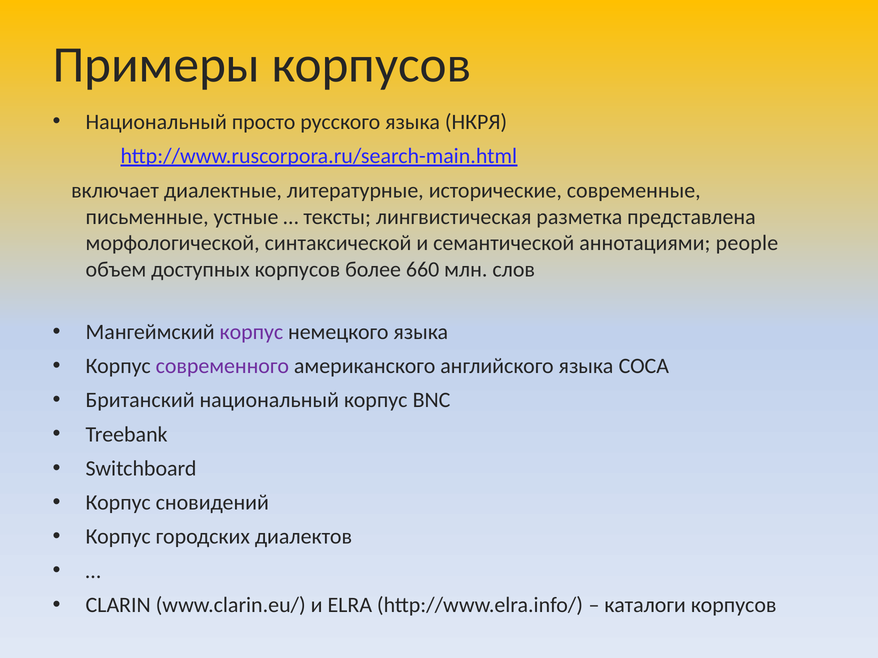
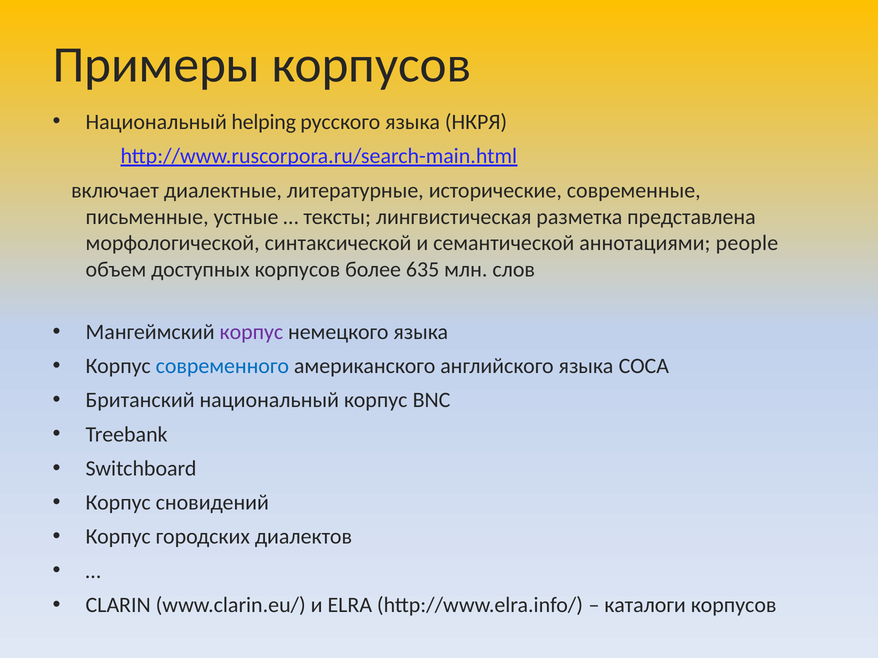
просто: просто -> helping (264, 122)
660: 660 -> 635 (423, 270)
современного colour: purple -> blue (222, 366)
